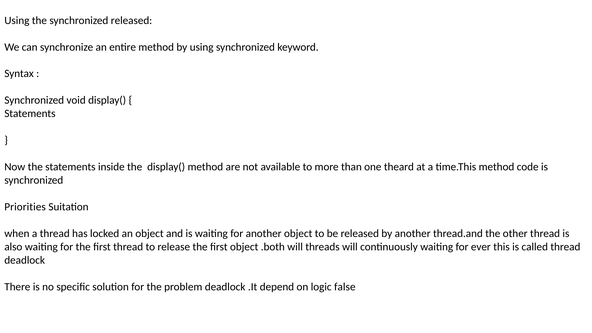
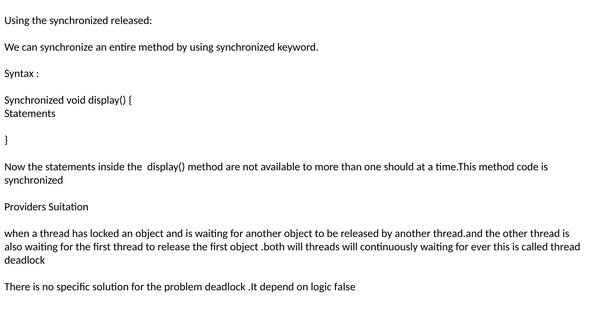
theard: theard -> should (399, 167)
Priorities: Priorities -> Providers (25, 207)
